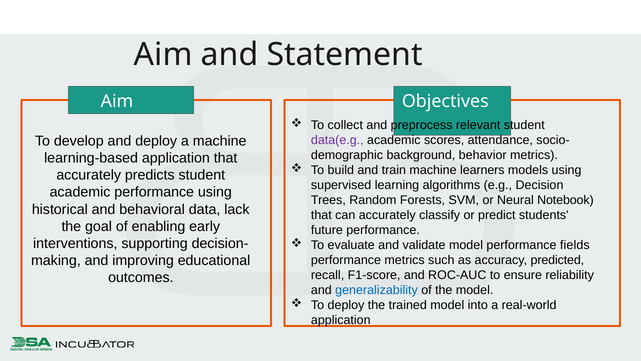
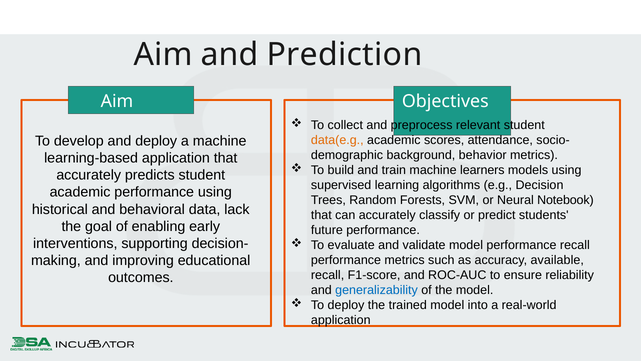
Statement: Statement -> Prediction (345, 54)
data(e.g colour: purple -> orange (337, 140)
performance fields: fields -> recall (575, 245)
predicted: predicted -> available (557, 260)
